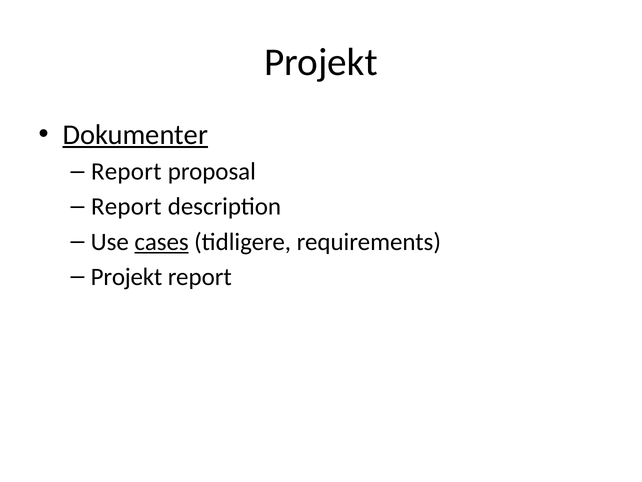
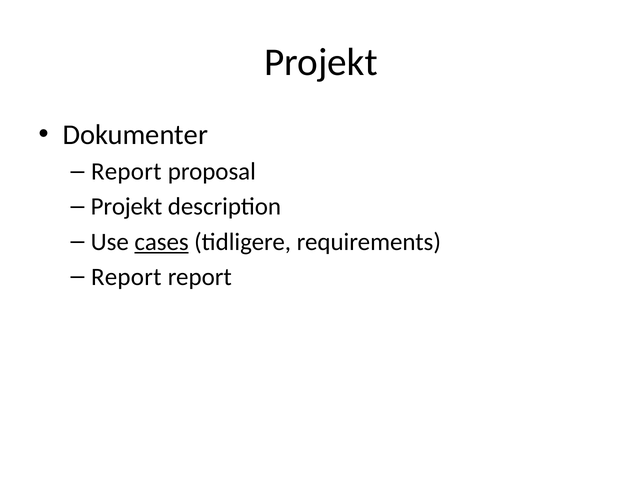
Dokumenter underline: present -> none (135, 135)
Report: Report -> Projekt (127, 207)
Projekt: Projekt -> Report (126, 276)
